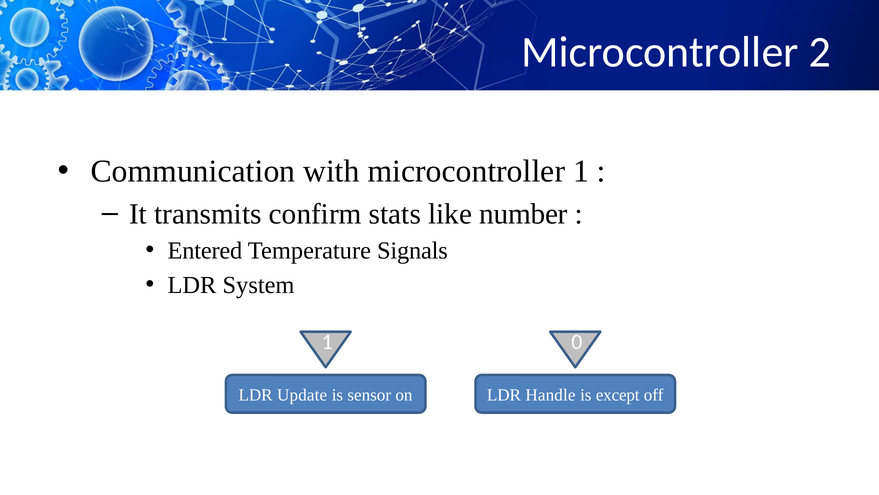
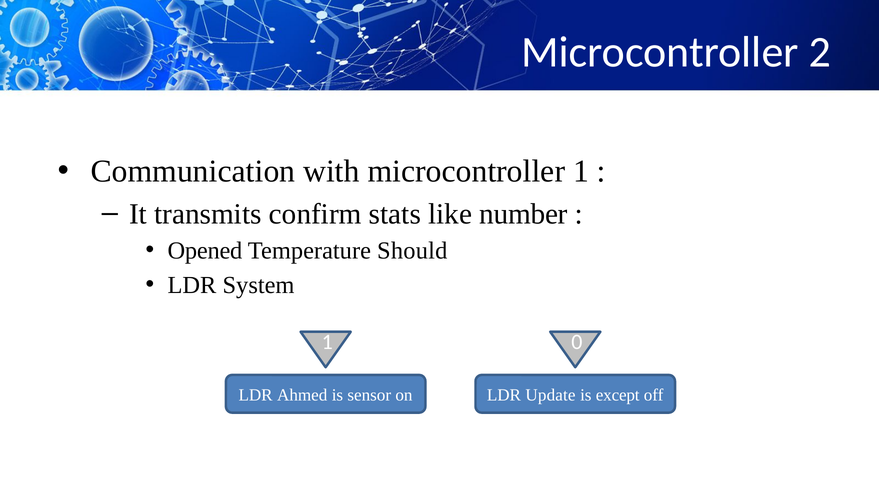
Entered: Entered -> Opened (205, 250)
Signals: Signals -> Should (412, 250)
Update: Update -> Ahmed (302, 395)
Handle: Handle -> Update (550, 395)
